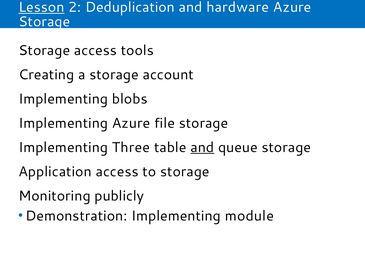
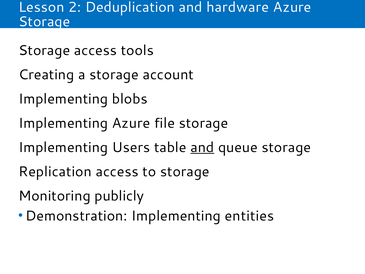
Lesson underline: present -> none (41, 7)
Three: Three -> Users (131, 147)
Application: Application -> Replication (55, 171)
module: module -> entities (249, 216)
